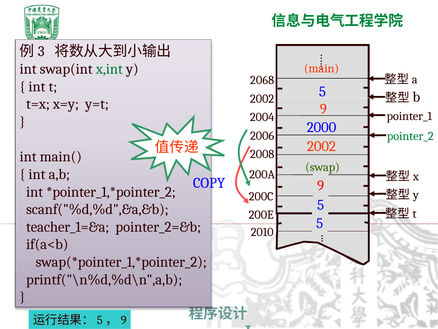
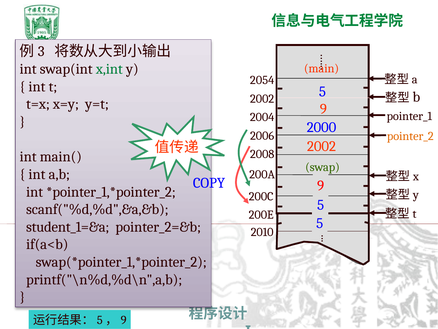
2068: 2068 -> 2054 (262, 80)
pointer_2 colour: green -> orange (410, 136)
teacher_1=&a: teacher_1=&a -> student_1=&a (68, 227)
